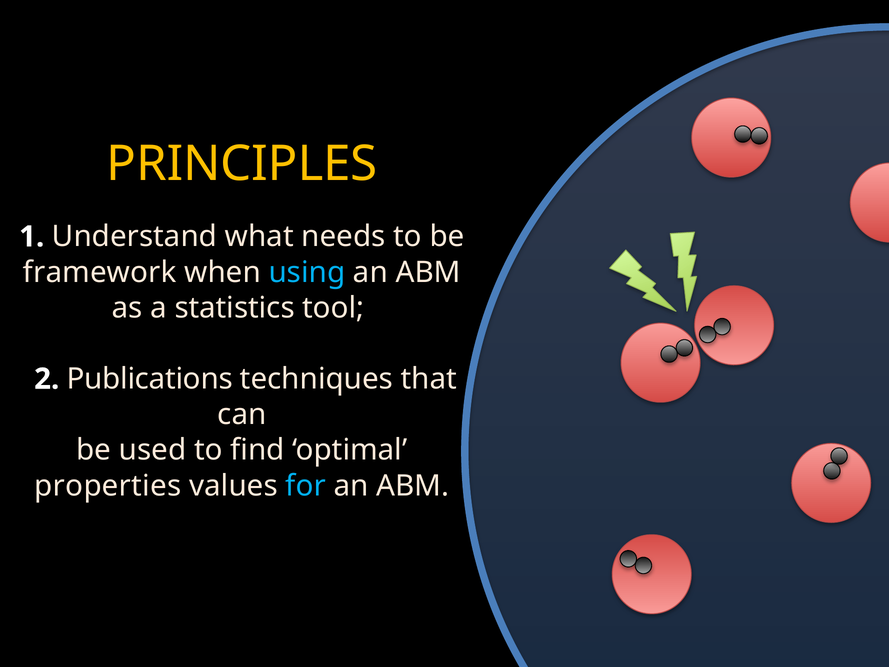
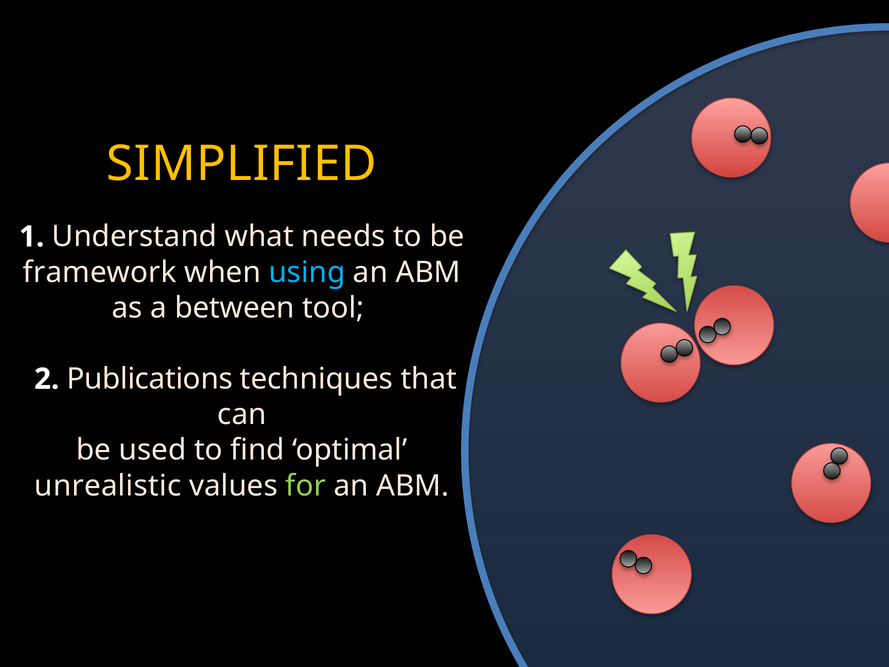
PRINCIPLES: PRINCIPLES -> SIMPLIFIED (242, 164)
statistics: statistics -> between (235, 308)
properties: properties -> unrealistic (108, 486)
for colour: light blue -> light green (306, 486)
